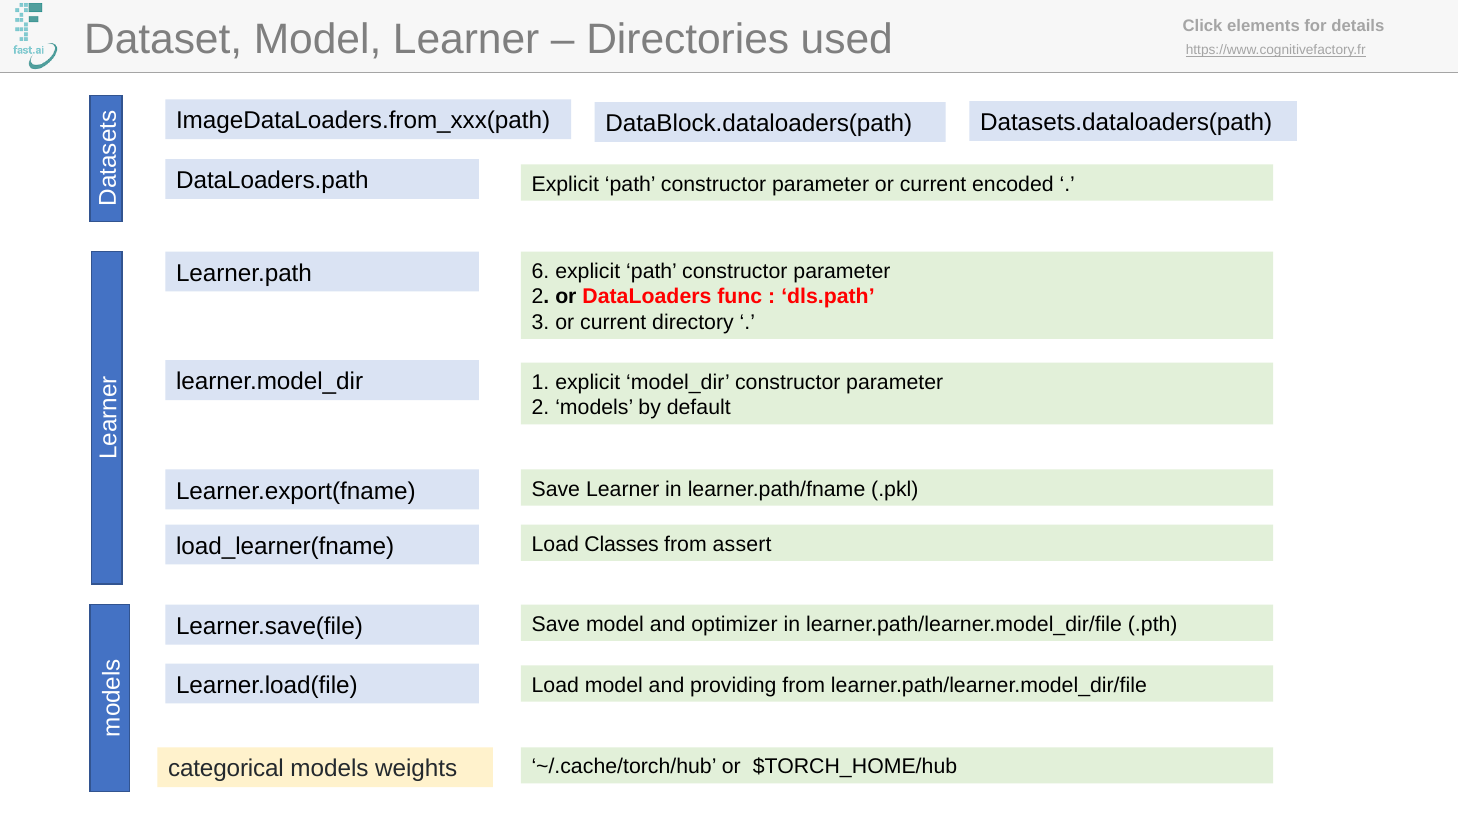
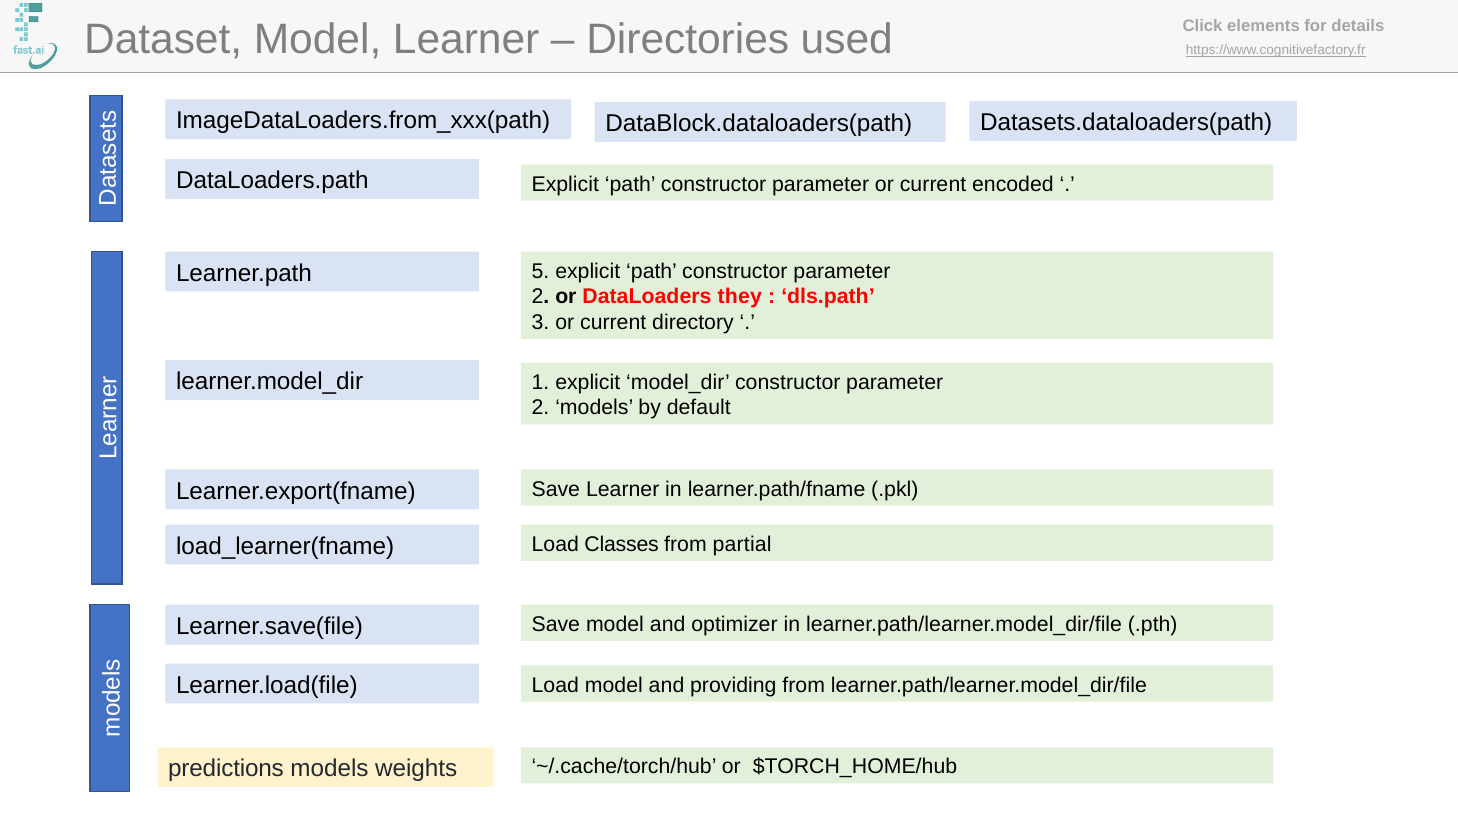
6: 6 -> 5 (540, 271)
func: func -> they (740, 297)
assert: assert -> partial (742, 544)
categorical: categorical -> predictions (226, 769)
